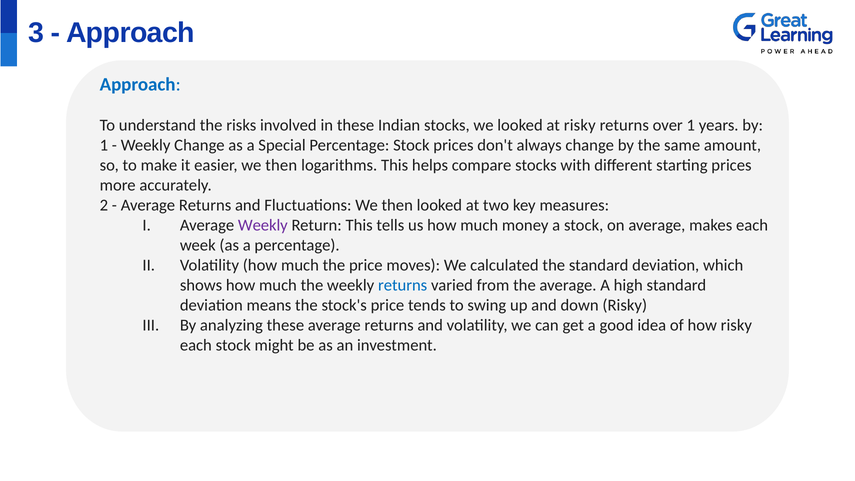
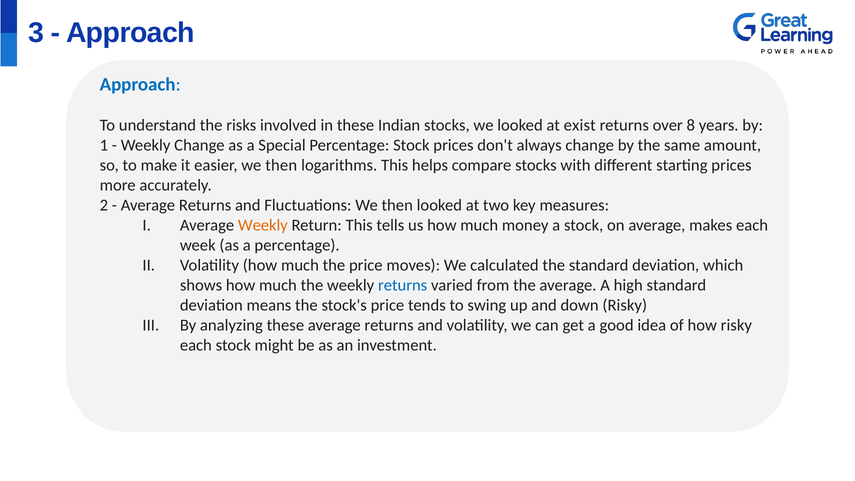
at risky: risky -> exist (580, 125)
over 1: 1 -> 8 (691, 125)
Weekly colour: purple -> orange (263, 225)
